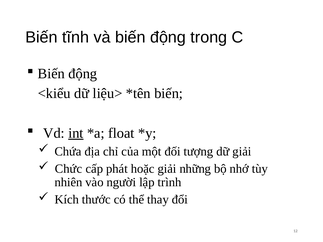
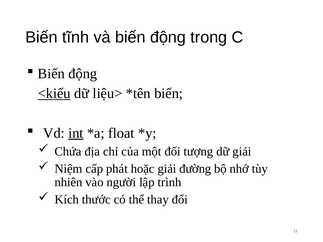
<kiểu underline: none -> present (54, 94)
Chức: Chức -> Niệm (69, 169)
những: những -> đường (195, 169)
